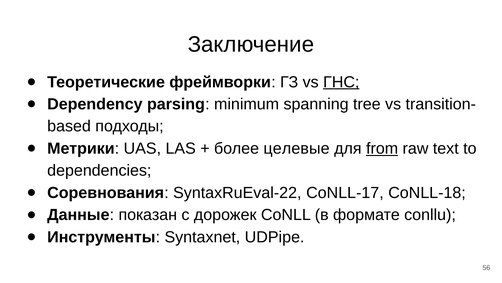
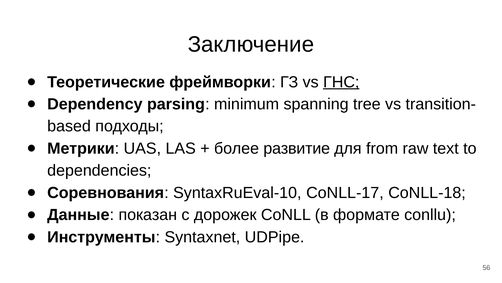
целевые: целевые -> развитие (297, 148)
from underline: present -> none (382, 148)
SyntaxRuEval-22: SyntaxRuEval-22 -> SyntaxRuEval-10 (237, 192)
